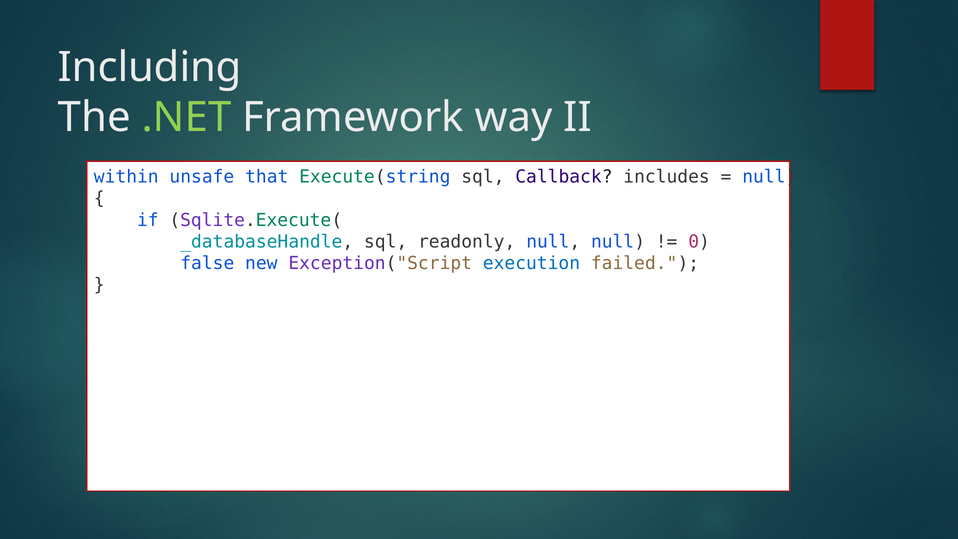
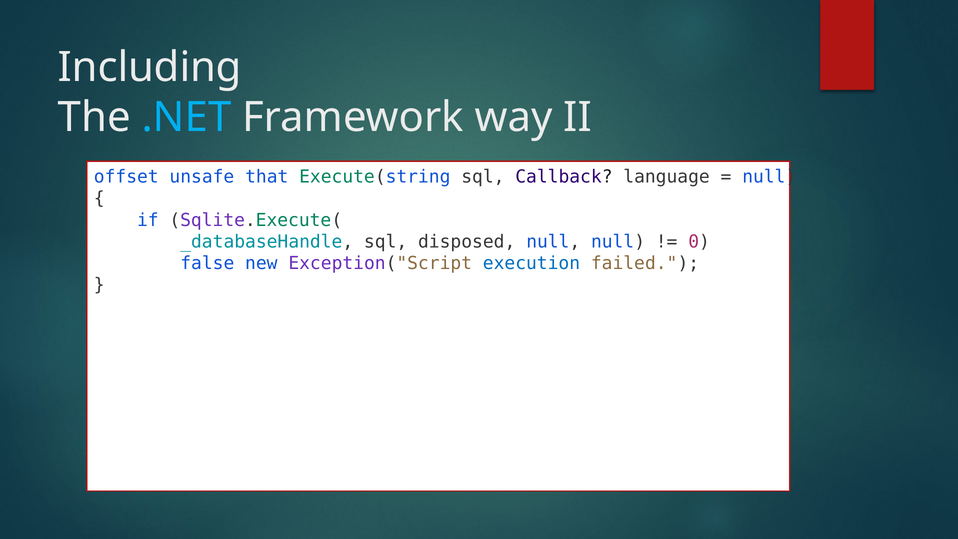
.NET colour: light green -> light blue (187, 118)
within: within -> offset (126, 177)
includes: includes -> language (667, 177)
readonly: readonly -> disposed (467, 242)
